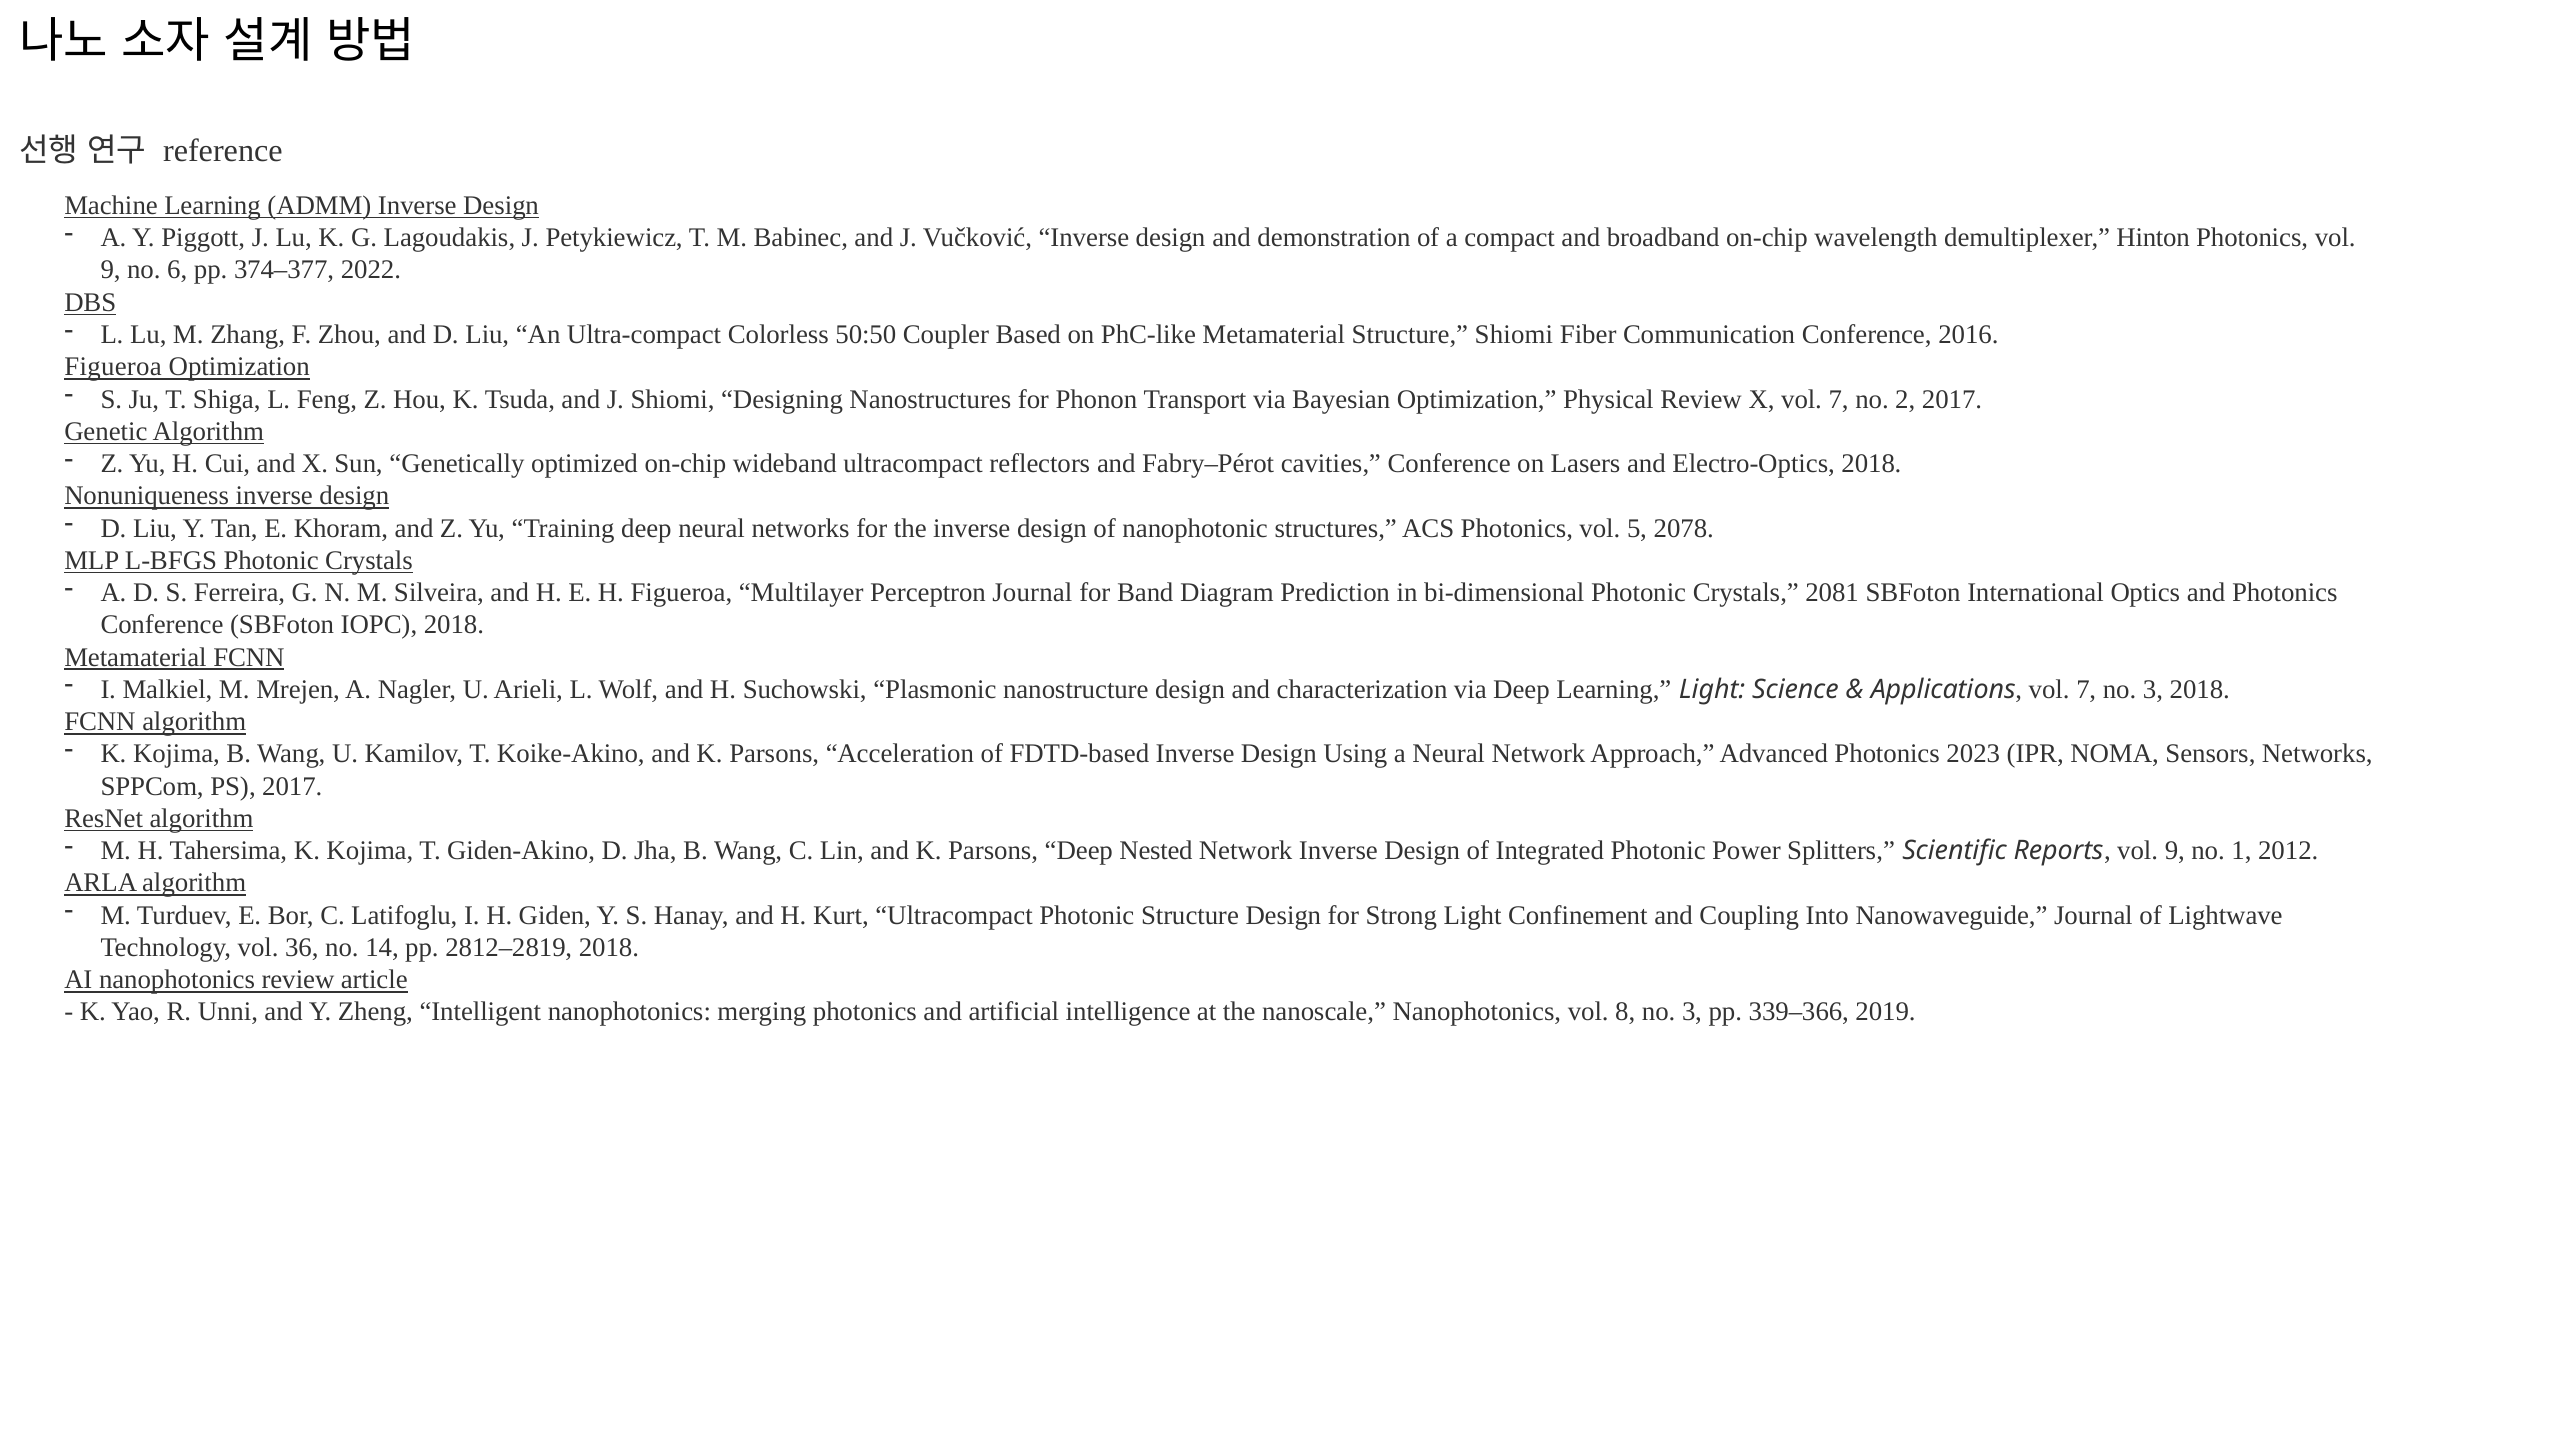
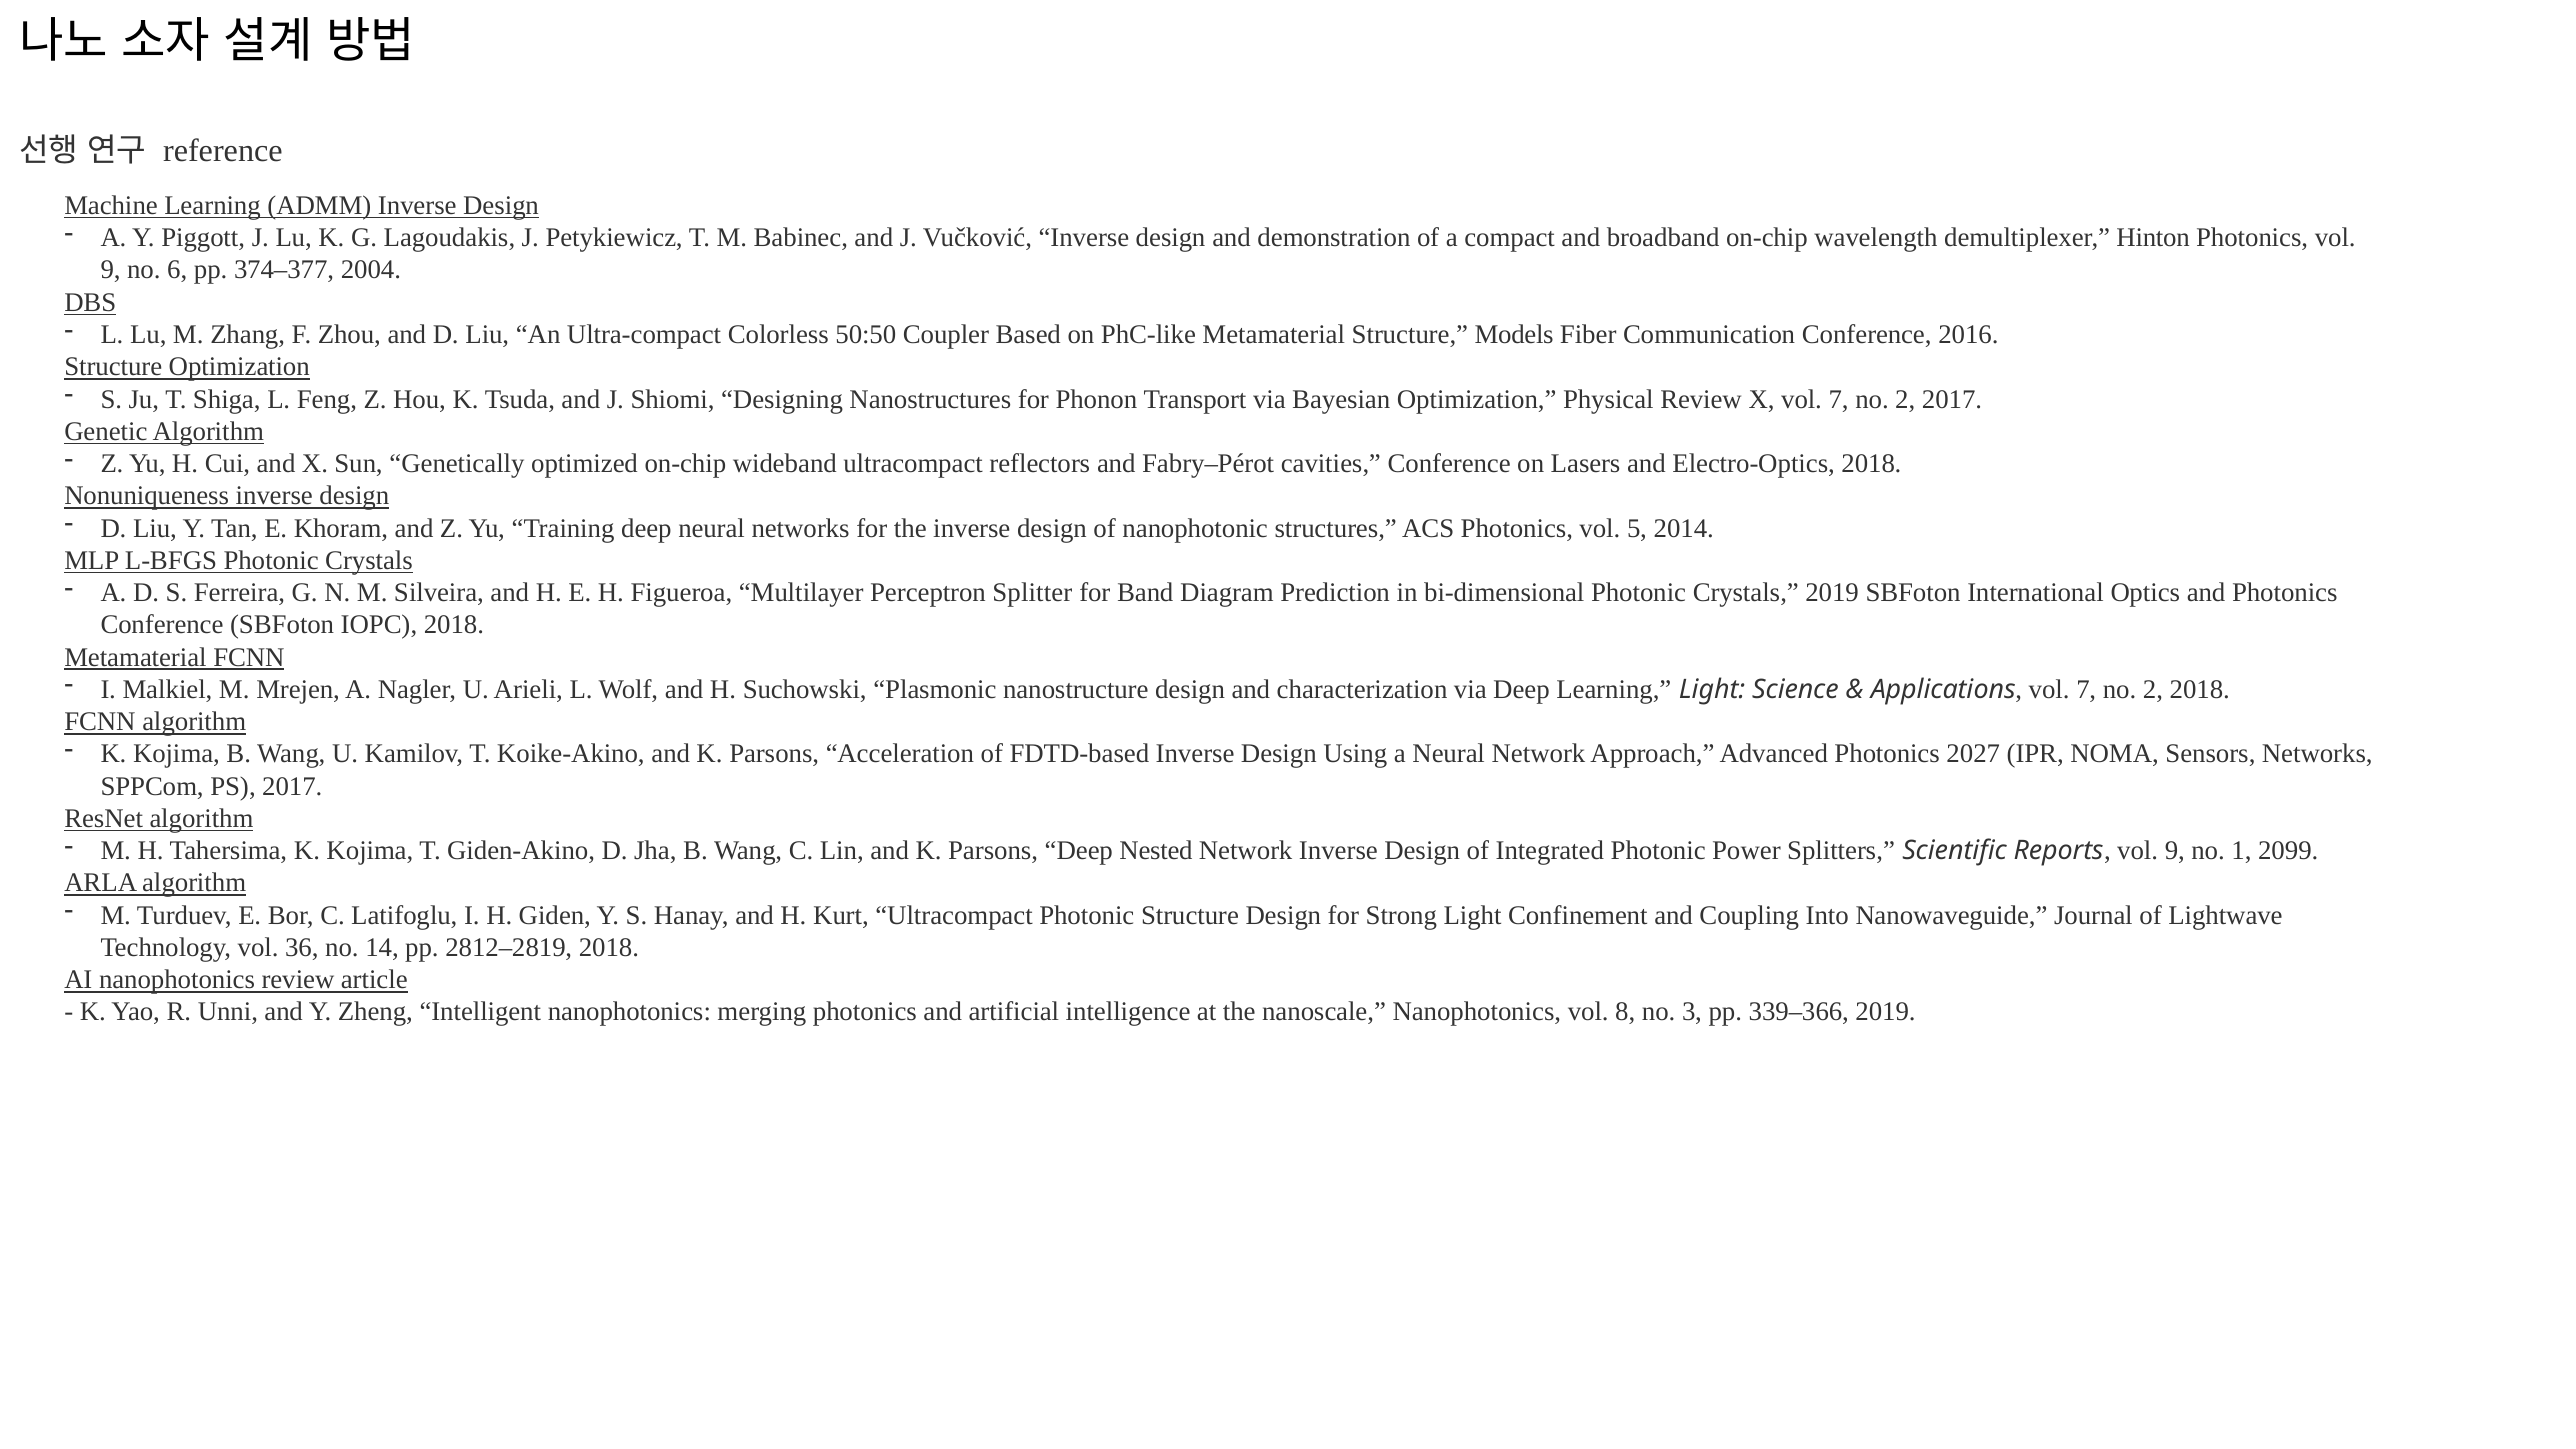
2022: 2022 -> 2004 (371, 270)
Structure Shiomi: Shiomi -> Models (1514, 335)
Figueroa: Figueroa -> Structure (113, 367)
2078: 2078 -> 2014 (1684, 528)
Perceptron Journal: Journal -> Splitter (1032, 593)
Crystals 2081: 2081 -> 2019 (1832, 593)
3: 3 -> 2 (2153, 689)
2023: 2023 -> 2027 (1973, 754)
2012: 2012 -> 2099 (2288, 851)
